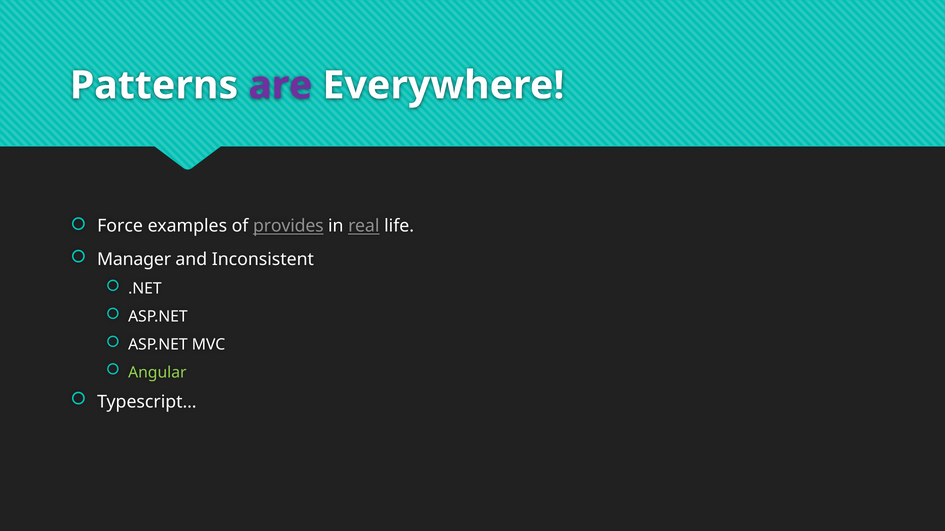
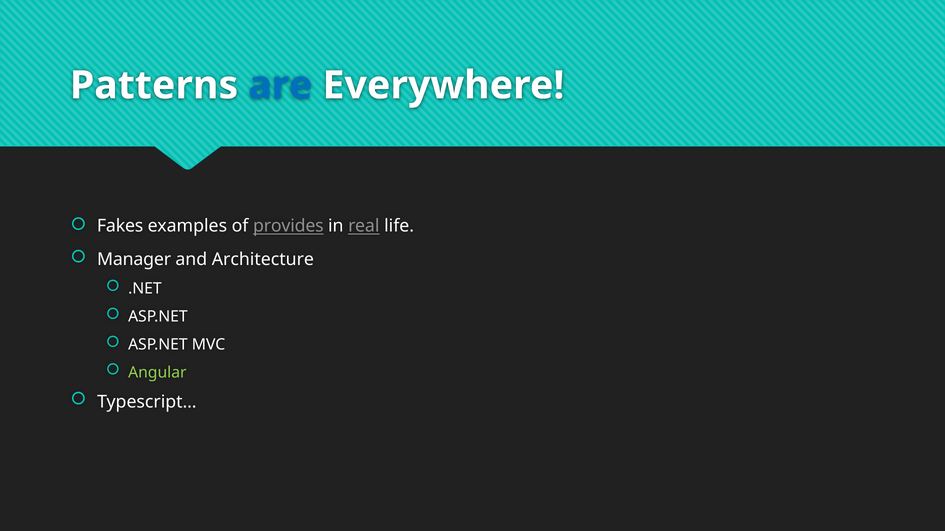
are colour: purple -> blue (280, 85)
Force: Force -> Fakes (120, 226)
Inconsistent: Inconsistent -> Architecture (263, 260)
